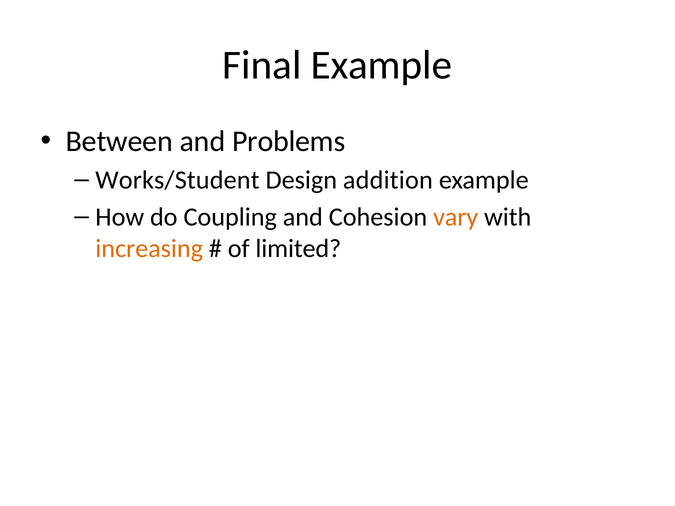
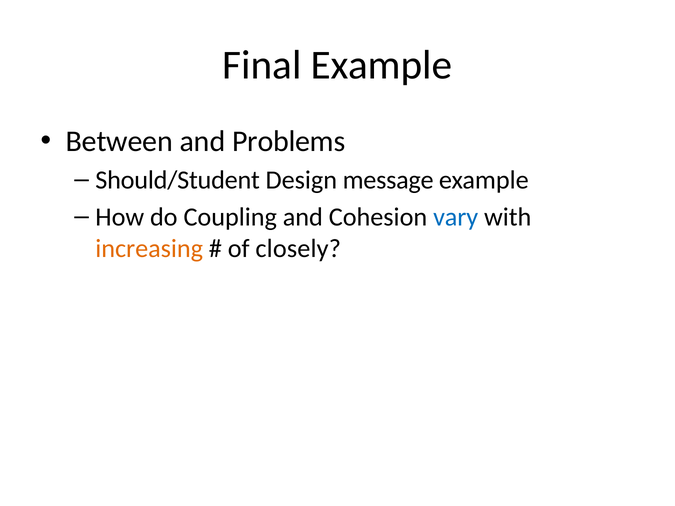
Works/Student: Works/Student -> Should/Student (178, 180)
addition: addition -> message (388, 180)
vary colour: orange -> blue (456, 217)
limited: limited -> closely (298, 249)
